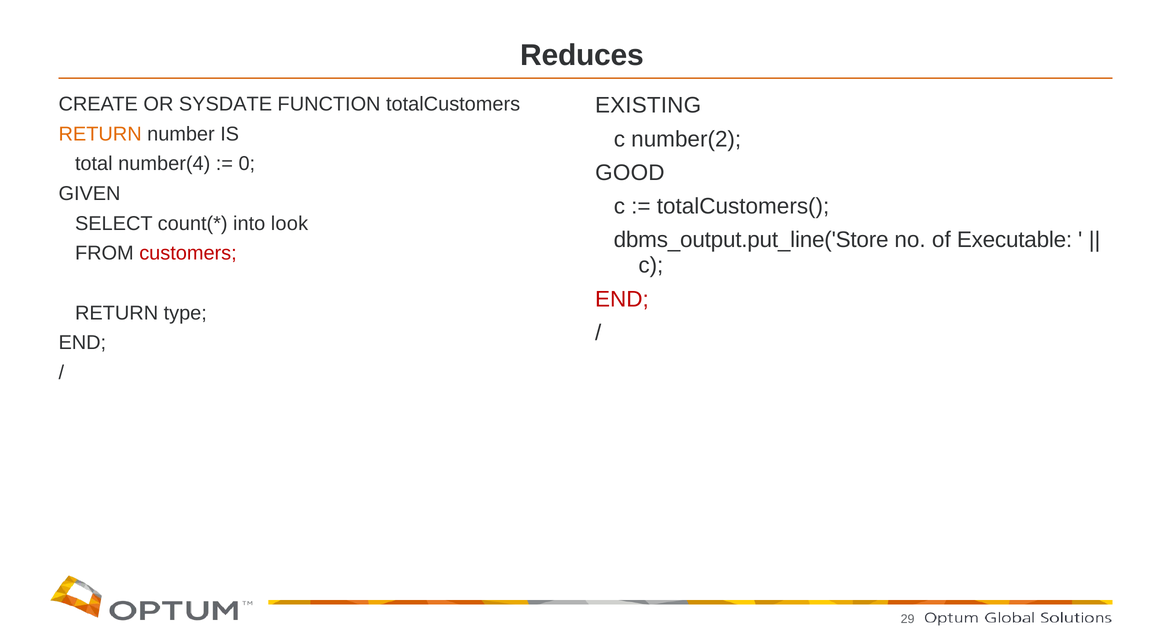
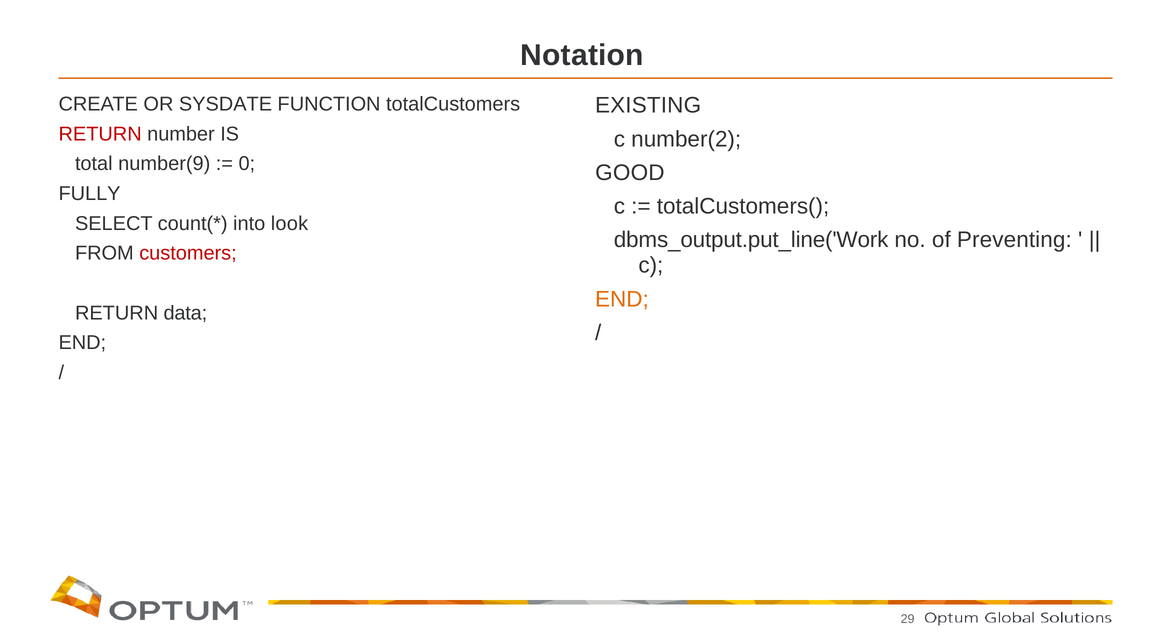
Reduces: Reduces -> Notation (582, 55)
RETURN colour: orange -> red (100, 134)
number(4: number(4 -> number(9 (164, 164)
GIVEN: GIVEN -> FULLY (90, 194)
dbms_output.put_line('Store: dbms_output.put_line('Store -> dbms_output.put_line('Work (751, 240)
Executable: Executable -> Preventing (1014, 240)
END colour: red -> orange (622, 299)
type: type -> data (185, 313)
